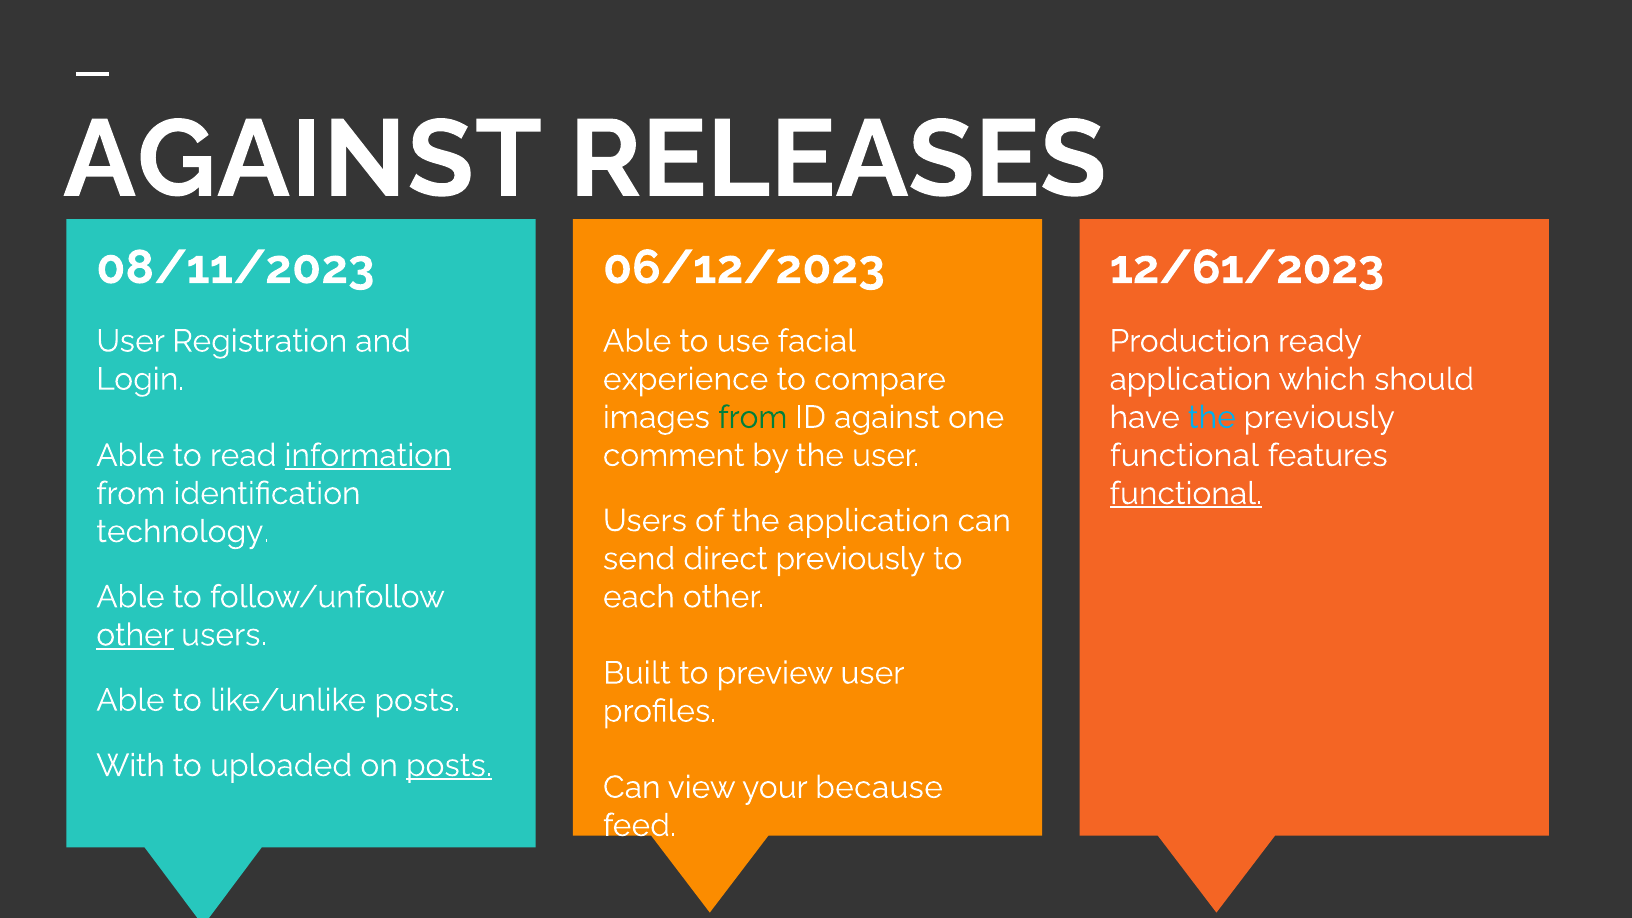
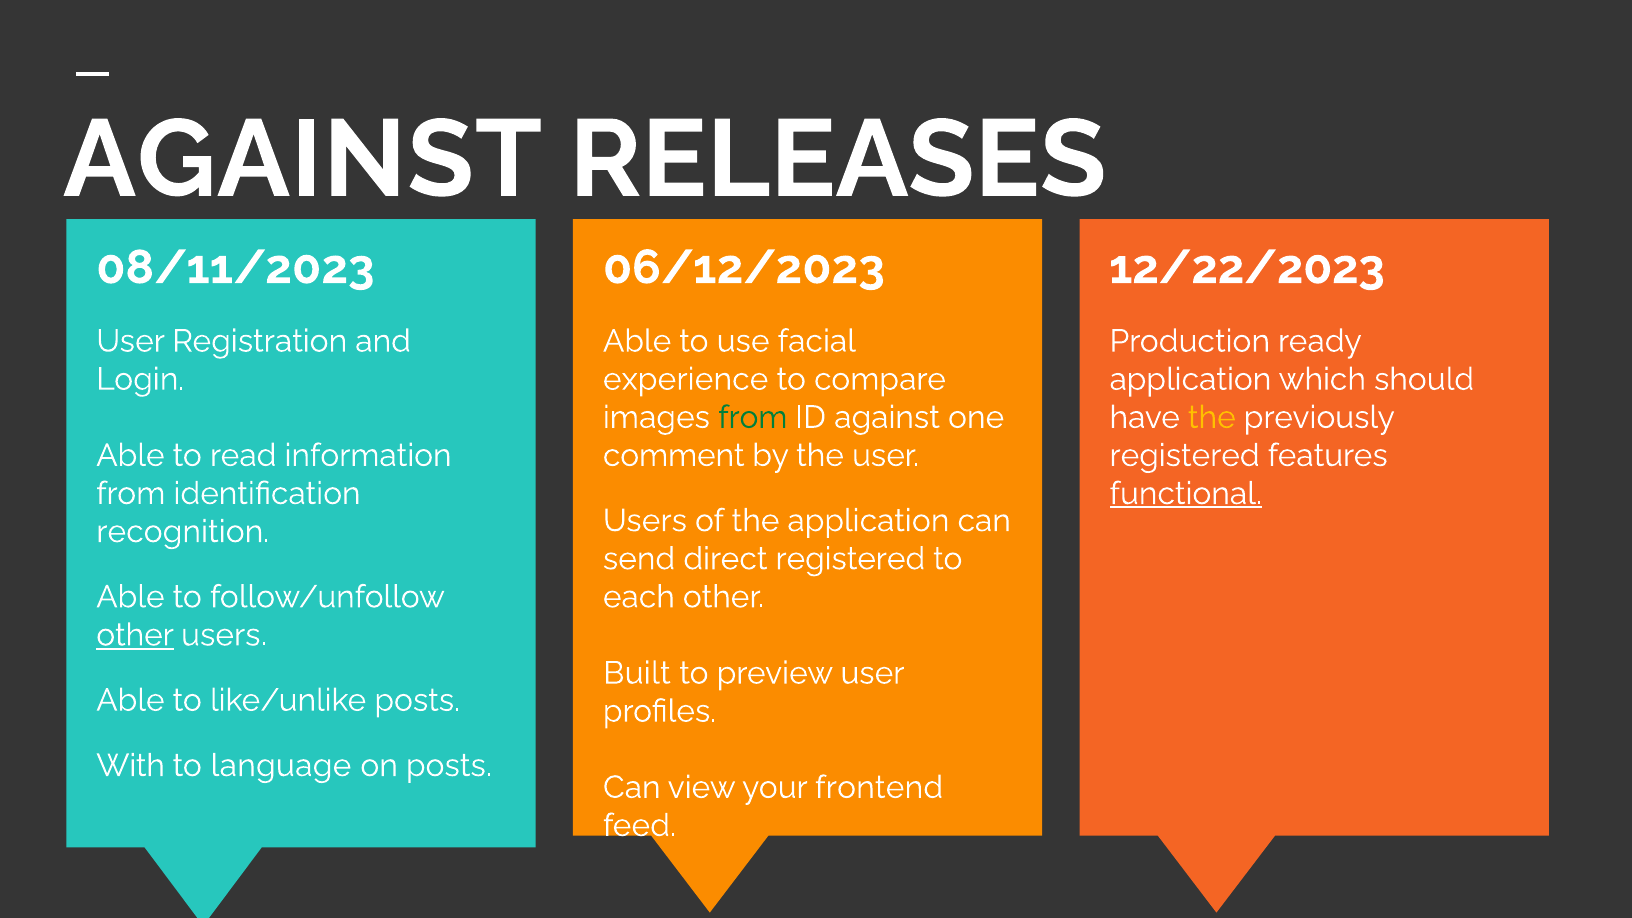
12/61/2023: 12/61/2023 -> 12/22/2023 (1247, 268)
the colour: light blue -> yellow (1212, 417)
information underline: present -> none (368, 455)
functional: functional -> registered (1185, 455)
technology: technology -> recognition (183, 532)
direct previously: previously -> registered (850, 559)
uploaded: uploaded -> language (281, 766)
posts underline: present -> none (449, 766)
because: because -> frontend (879, 787)
